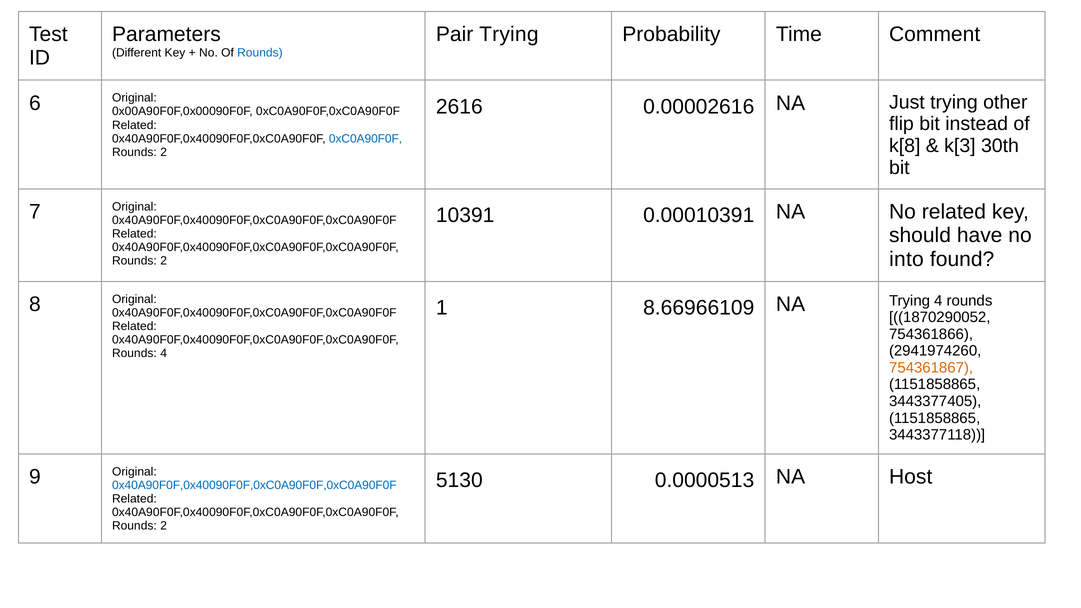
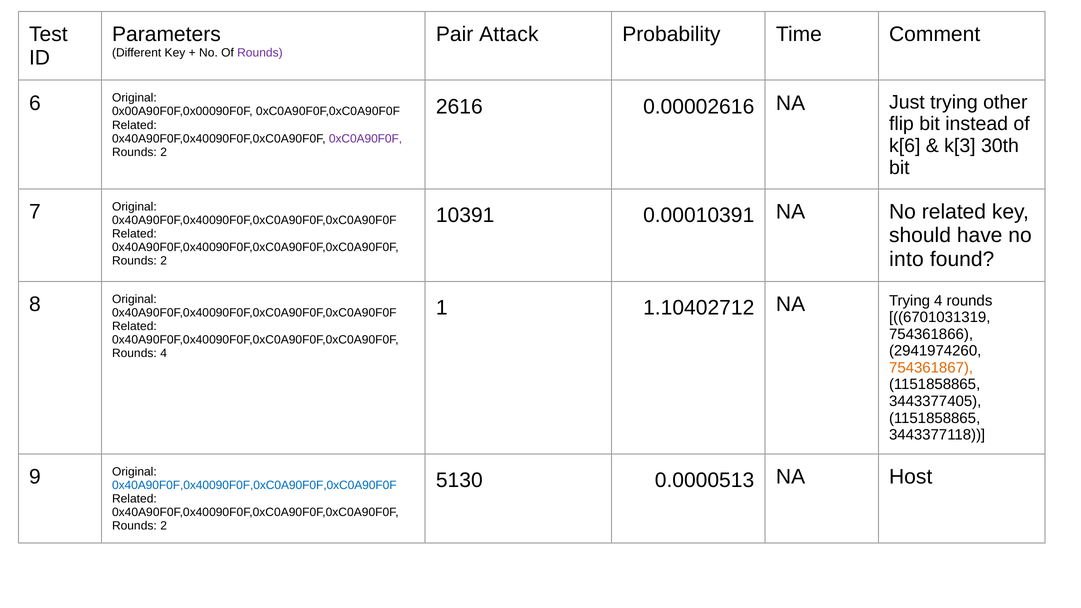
Pair Trying: Trying -> Attack (509, 34)
Rounds colour: blue -> purple (260, 53)
0xC0A90F0F colour: blue -> purple (366, 139)
k[8: k[8 -> k[6 (905, 146)
8.66966109: 8.66966109 -> 1.10402712 (699, 308)
1870290052: 1870290052 -> 6701031319 (940, 318)
